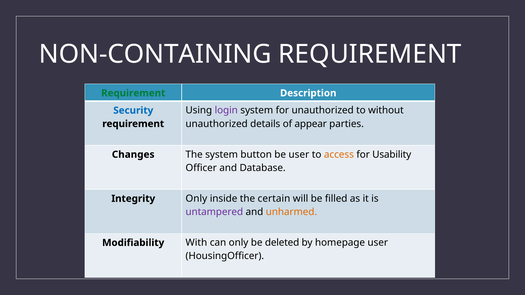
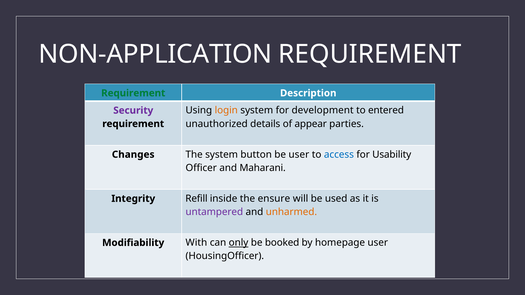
NON-CONTAINING: NON-CONTAINING -> NON-APPLICATION (155, 54)
login colour: purple -> orange (226, 111)
for unauthorized: unauthorized -> development (323, 111)
without: without -> entered (386, 111)
Security colour: blue -> purple (133, 111)
access colour: orange -> blue (339, 155)
Database: Database -> Maharani (263, 168)
Integrity Only: Only -> Refill (196, 199)
certain: certain -> ensure (274, 199)
filled: filled -> used (336, 199)
only underline: none -> present (239, 243)
deleted: deleted -> booked (282, 243)
